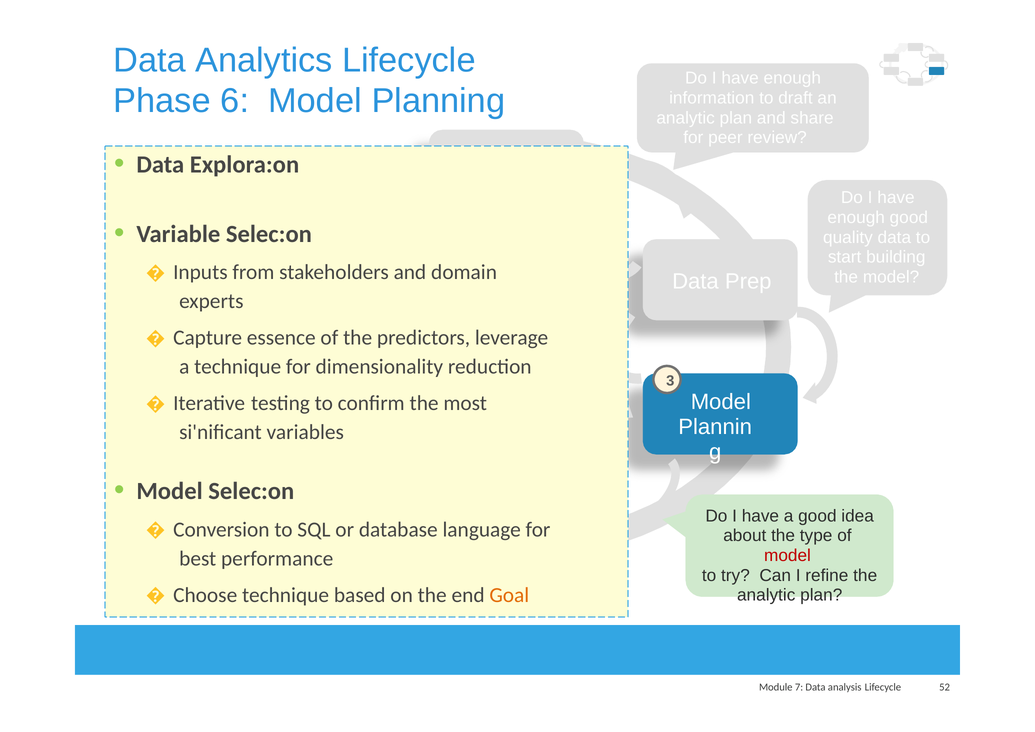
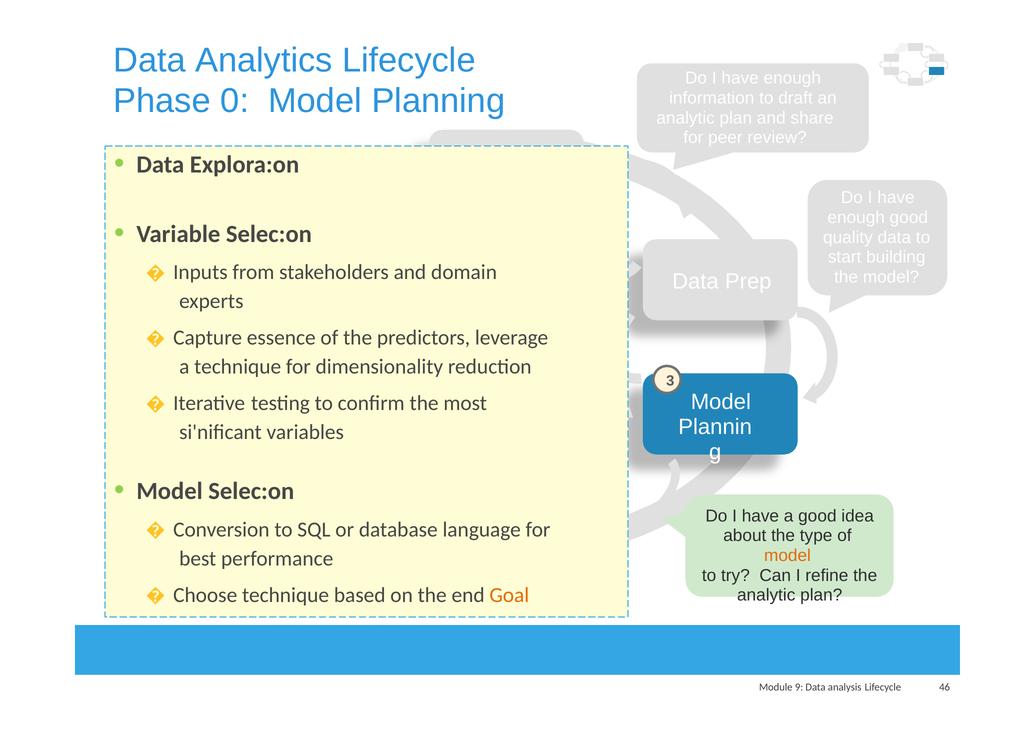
6: 6 -> 0 (235, 101)
model colour: red -> orange (788, 555)
7: 7 -> 9 (799, 686)
52: 52 -> 46 (945, 686)
